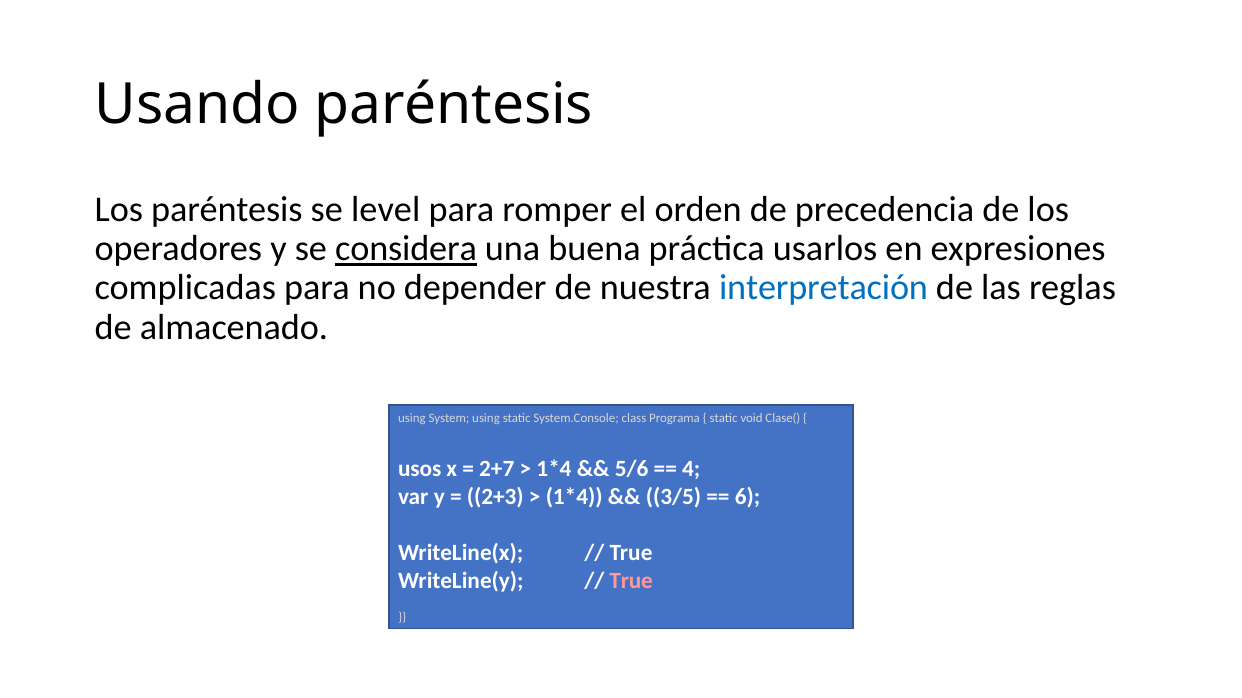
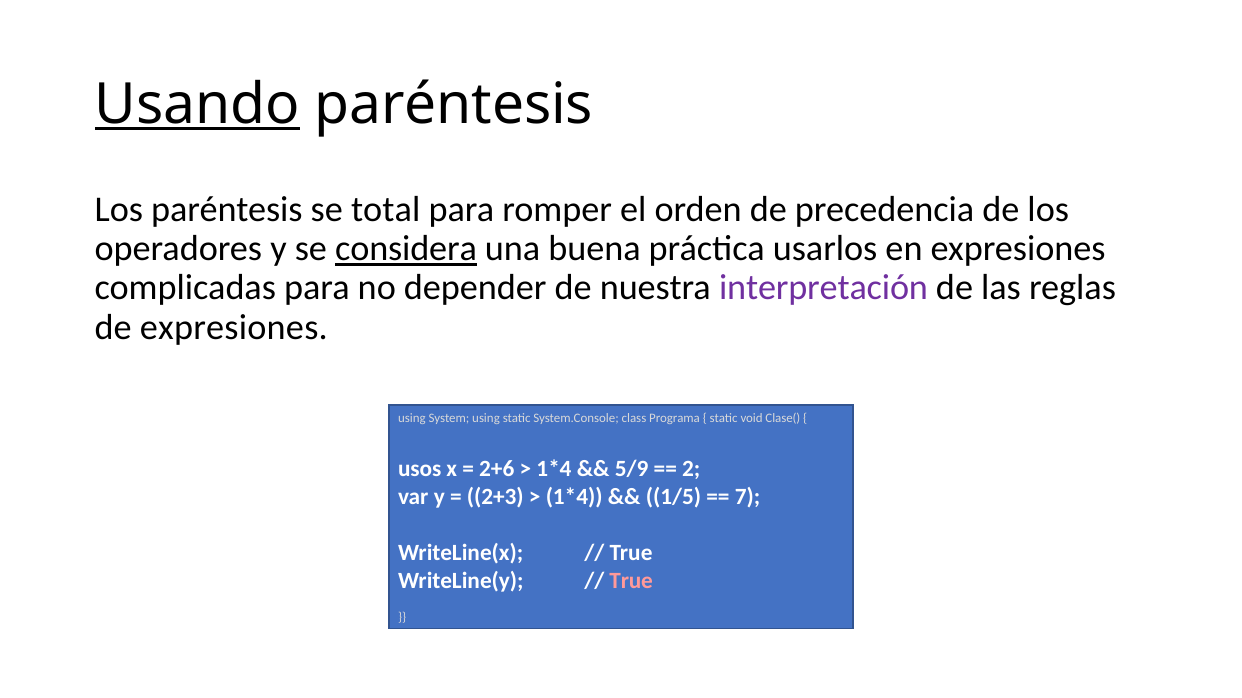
Usando underline: none -> present (197, 104)
level: level -> total (386, 210)
interpretación colour: blue -> purple (824, 288)
de almacenado: almacenado -> expresiones (234, 327)
2+7: 2+7 -> 2+6 (497, 469)
5/6: 5/6 -> 5/9 (632, 469)
4: 4 -> 2 (691, 469)
3/5: 3/5 -> 1/5 (674, 497)
6: 6 -> 7 (748, 497)
